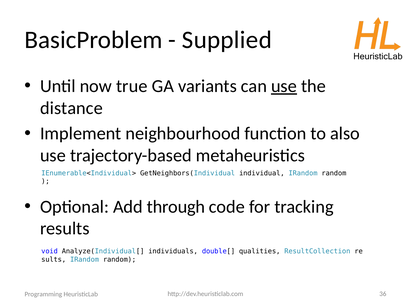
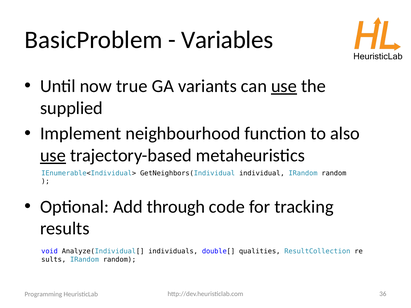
Supplied: Supplied -> Variables (227, 40)
distance: distance -> supplied (71, 108)
use underline: none -> present (53, 156)
